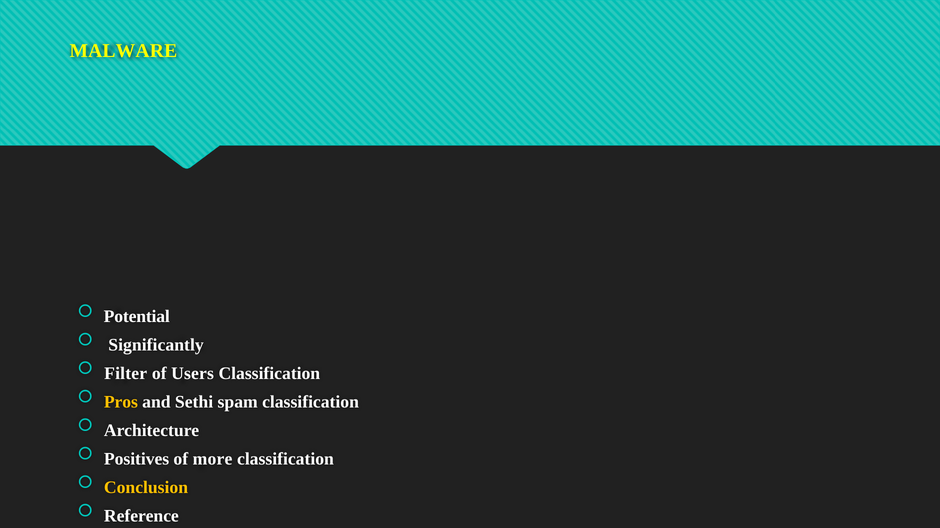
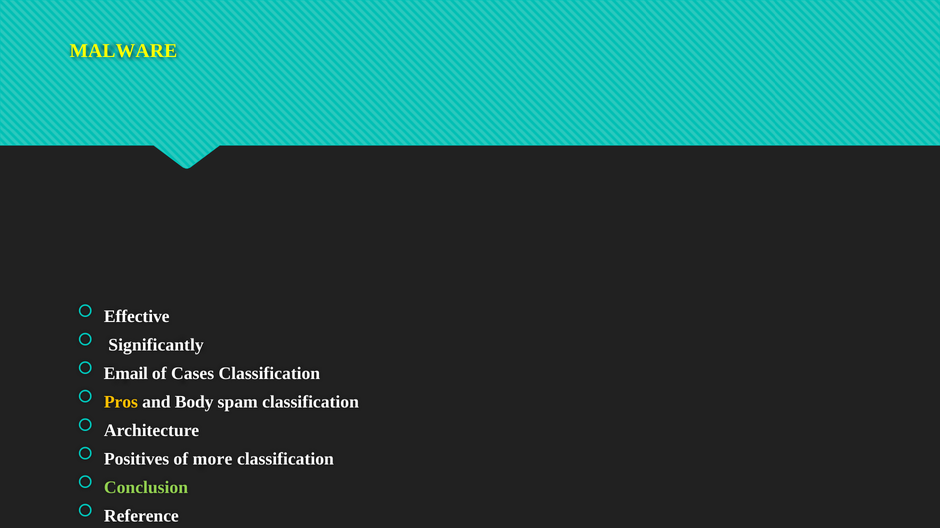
Potential: Potential -> Effective (137, 317)
Filter: Filter -> Email (126, 374)
Users: Users -> Cases (193, 374)
Sethi: Sethi -> Body (194, 402)
Conclusion colour: yellow -> light green (146, 488)
